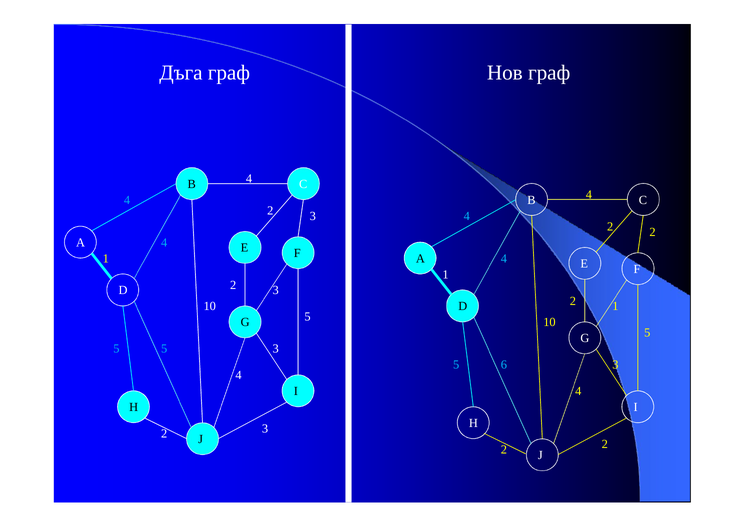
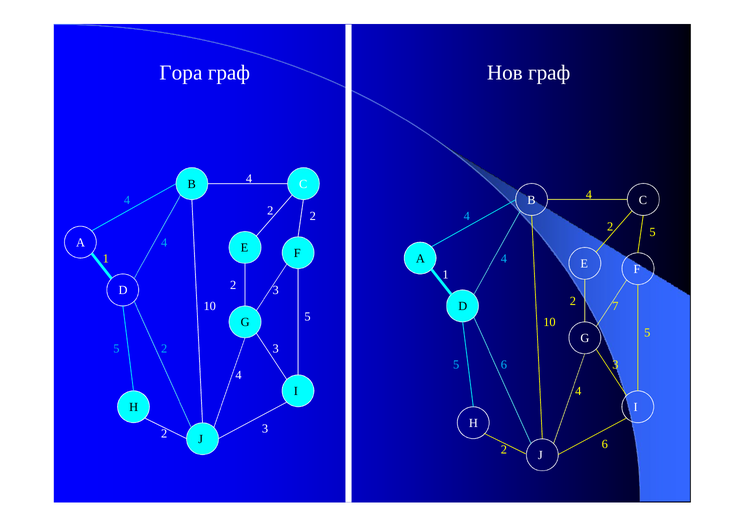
Дъга: Дъга -> Гора (181, 73)
3: 3 -> 2 (313, 216)
2: 2 -> 5 (653, 232)
2 1: 1 -> 7 (615, 306)
5: 5 -> 2 (164, 349)
J 2: 2 -> 6 (605, 444)
